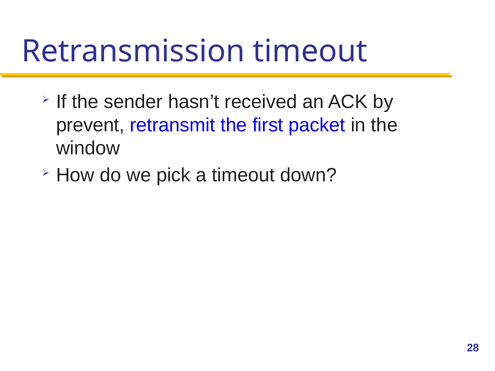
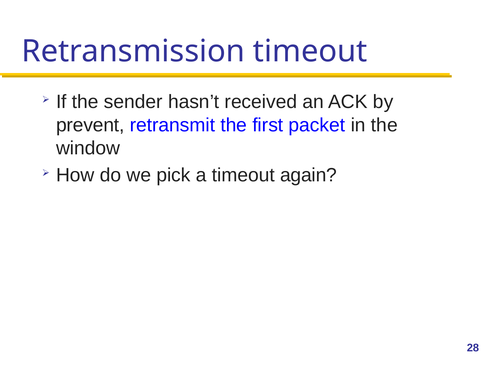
down: down -> again (309, 175)
